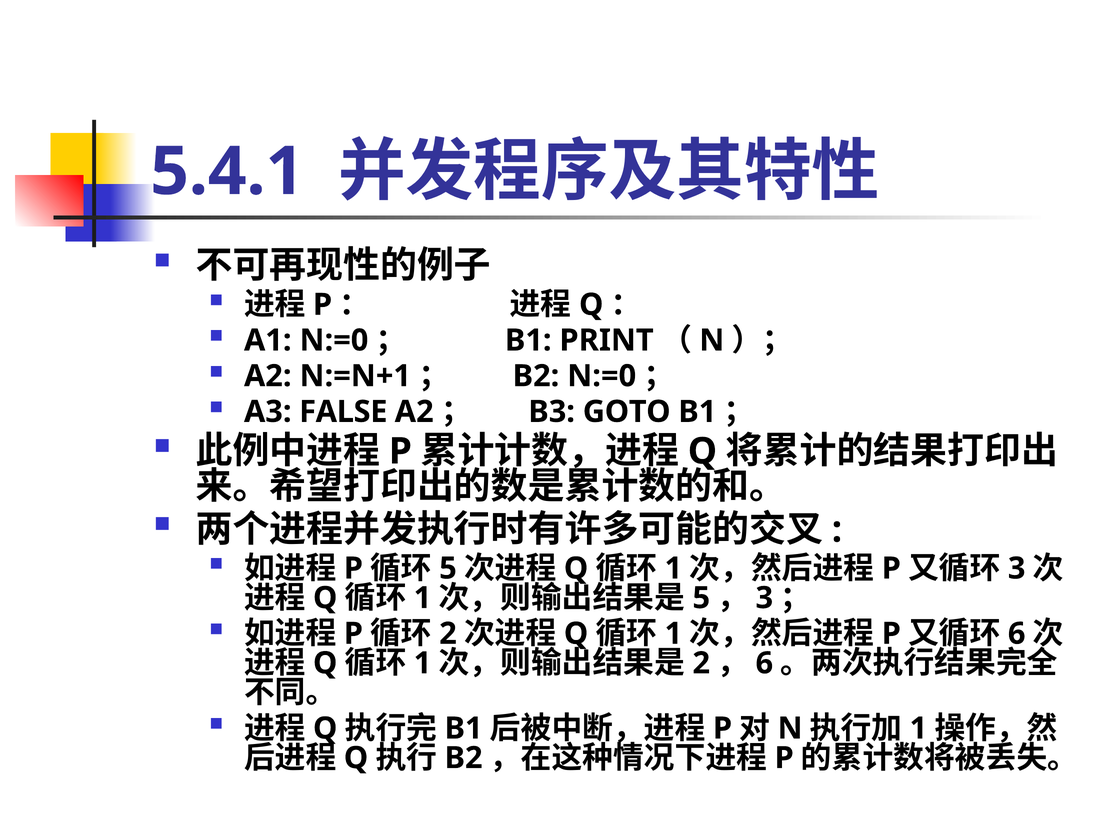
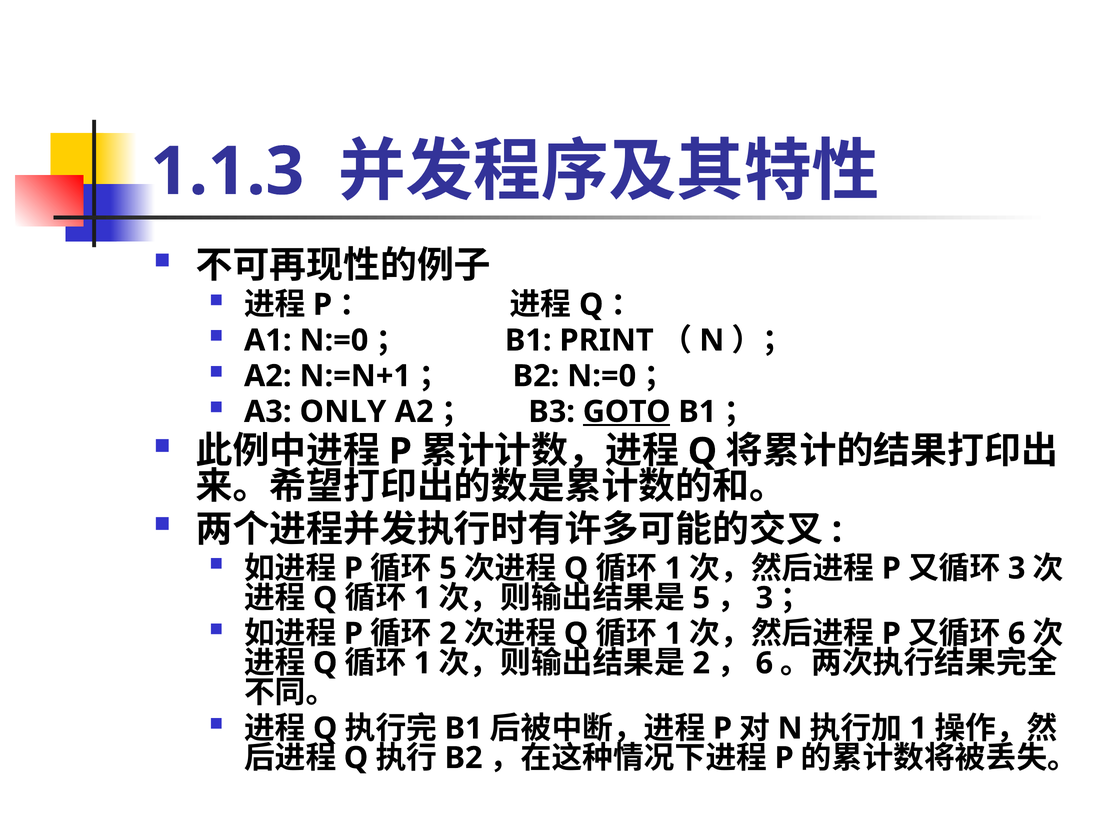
5.4.1: 5.4.1 -> 1.1.3 (227, 172)
FALSE: FALSE -> ONLY (343, 412)
GOTO underline: none -> present (627, 412)
